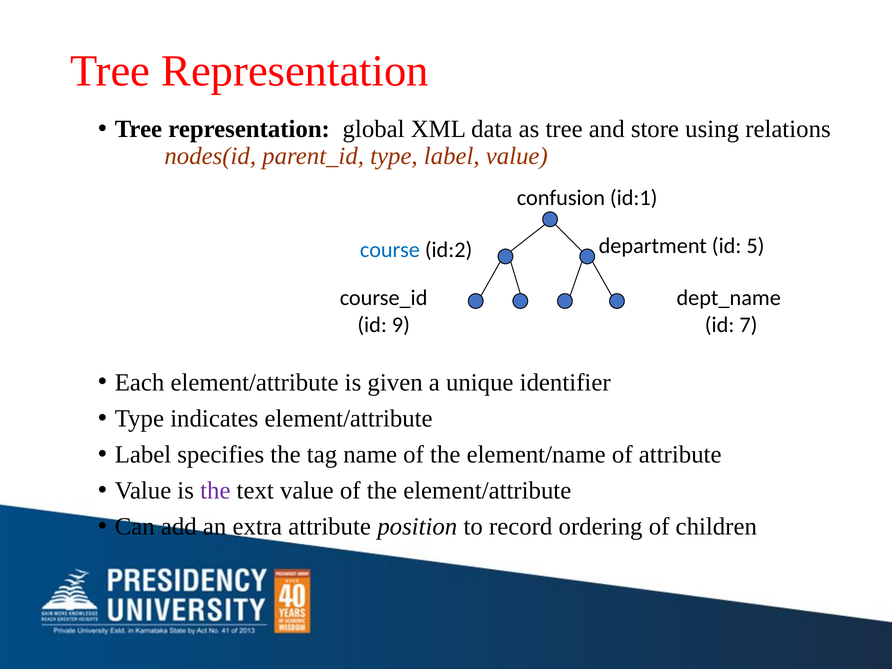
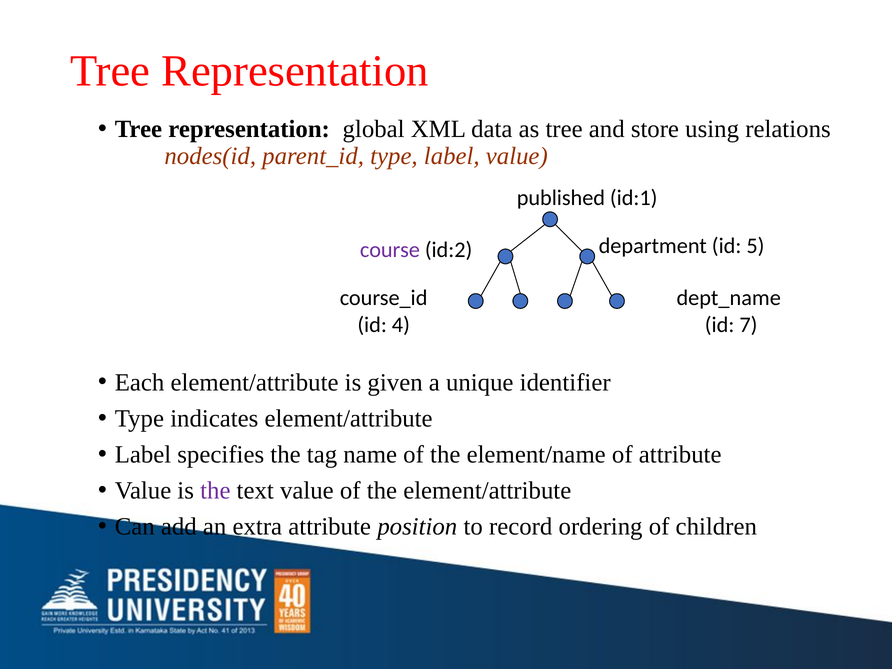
confusion: confusion -> published (561, 198)
course colour: blue -> purple (390, 250)
9: 9 -> 4 (401, 325)
